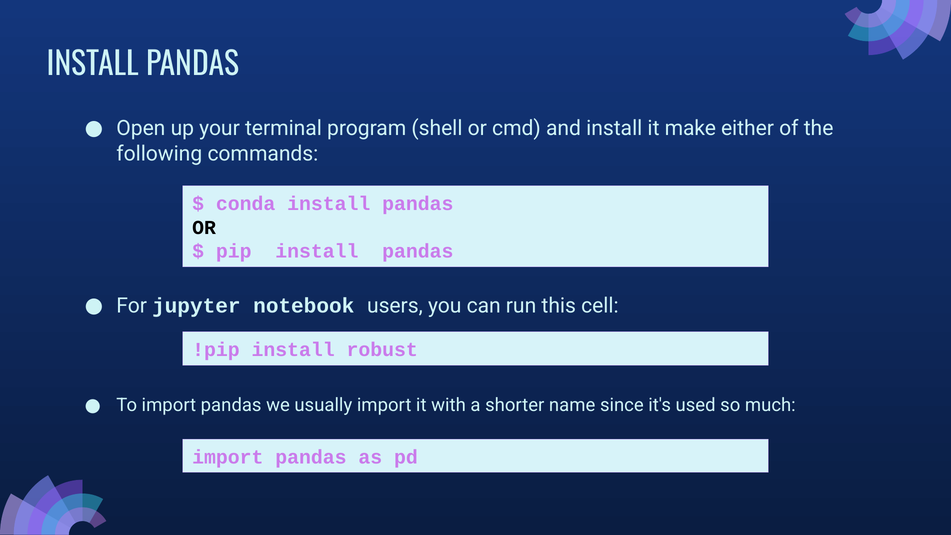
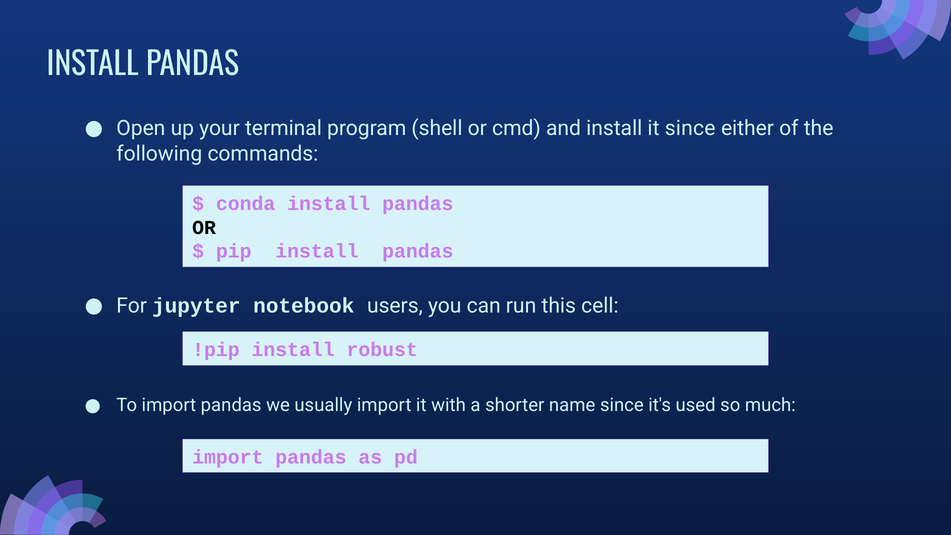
it make: make -> since (690, 128)
